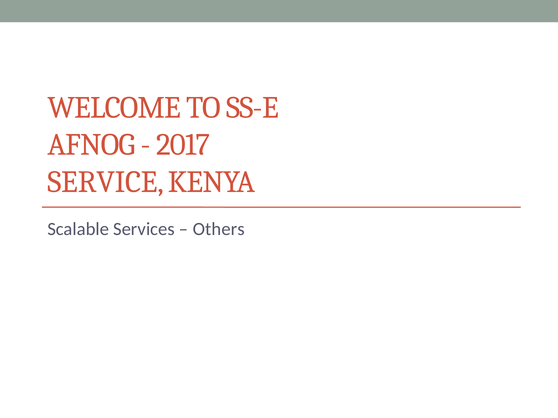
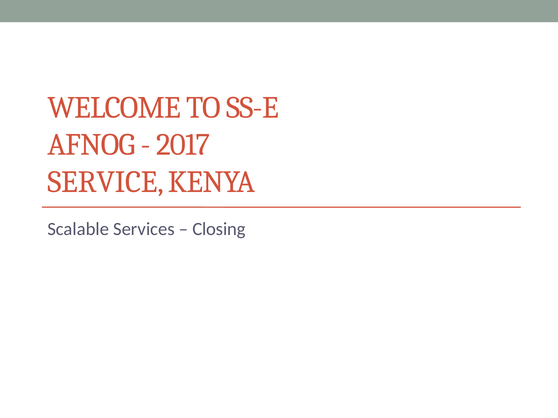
Others: Others -> Closing (219, 229)
